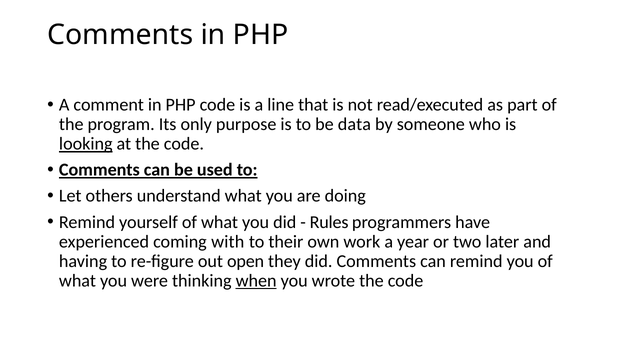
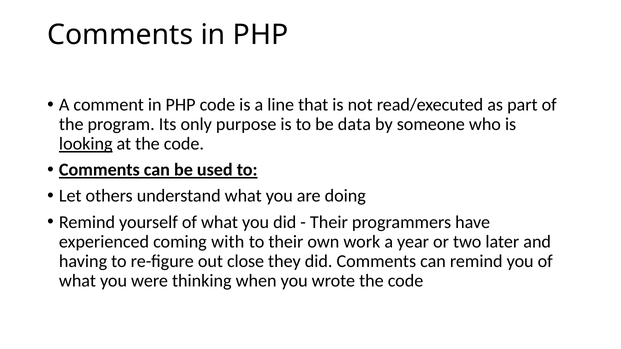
Rules: Rules -> Their (329, 222)
open: open -> close (246, 261)
when underline: present -> none (256, 281)
